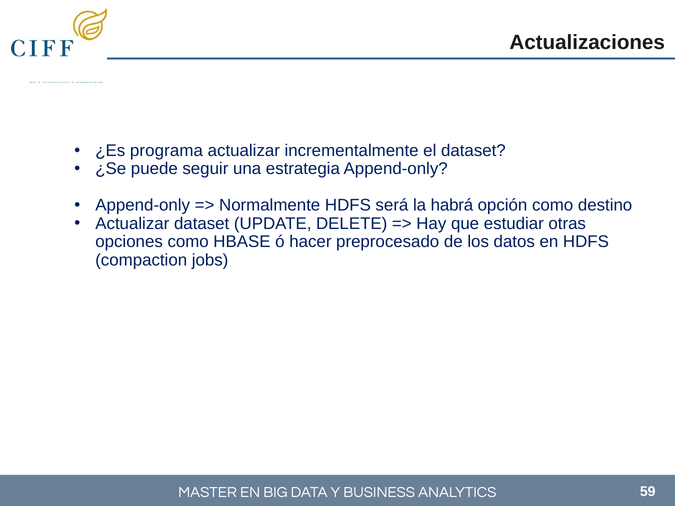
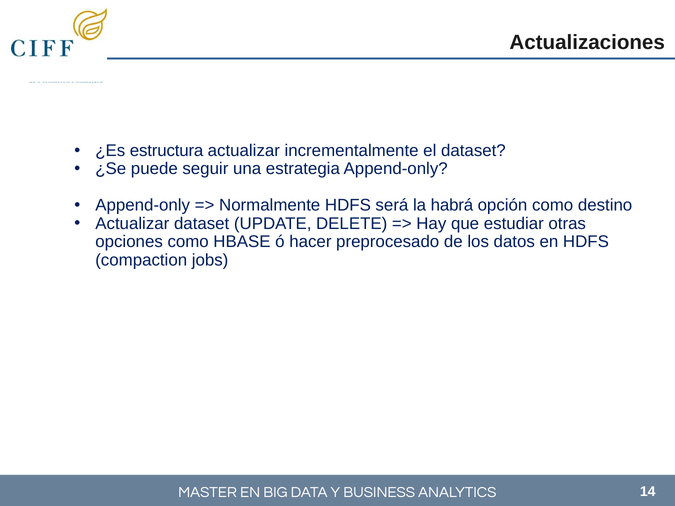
programa: programa -> estructura (167, 151)
59: 59 -> 14 (648, 492)
